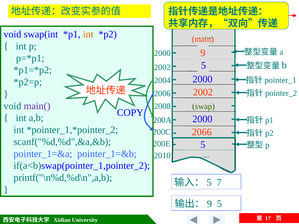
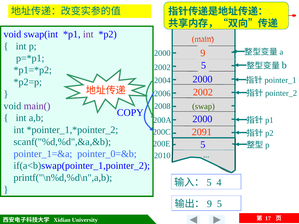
int colour: orange -> purple (88, 34)
2066: 2066 -> 2091 (202, 132)
pointer_1=&b: pointer_1=&b -> pointer_0=&b (107, 154)
7: 7 -> 4 (219, 183)
